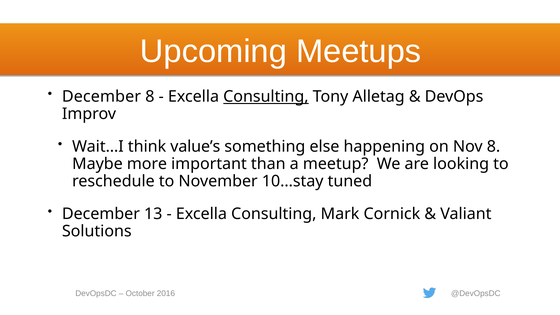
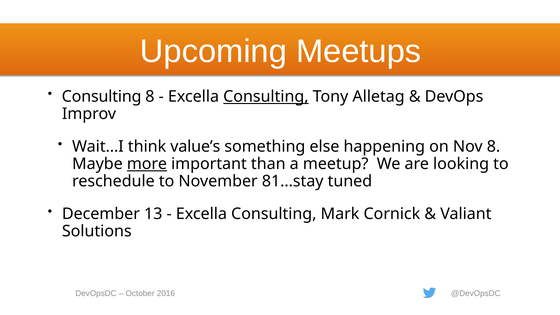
December: December -> Consulting (102, 96)
more underline: none -> present (147, 164)
10…stay: 10…stay -> 81…stay (293, 181)
